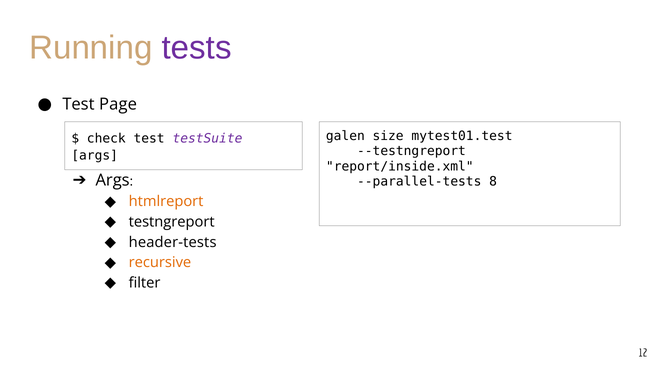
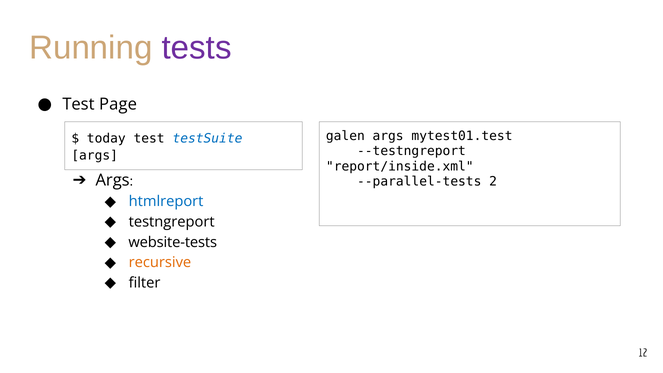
galen size: size -> args (388, 136)
check: check -> today (106, 138)
testSuite colour: purple -> blue (207, 138)
8: 8 -> 2 (493, 181)
htmlreport colour: orange -> blue (166, 202)
header-tests: header-tests -> website-tests (173, 242)
